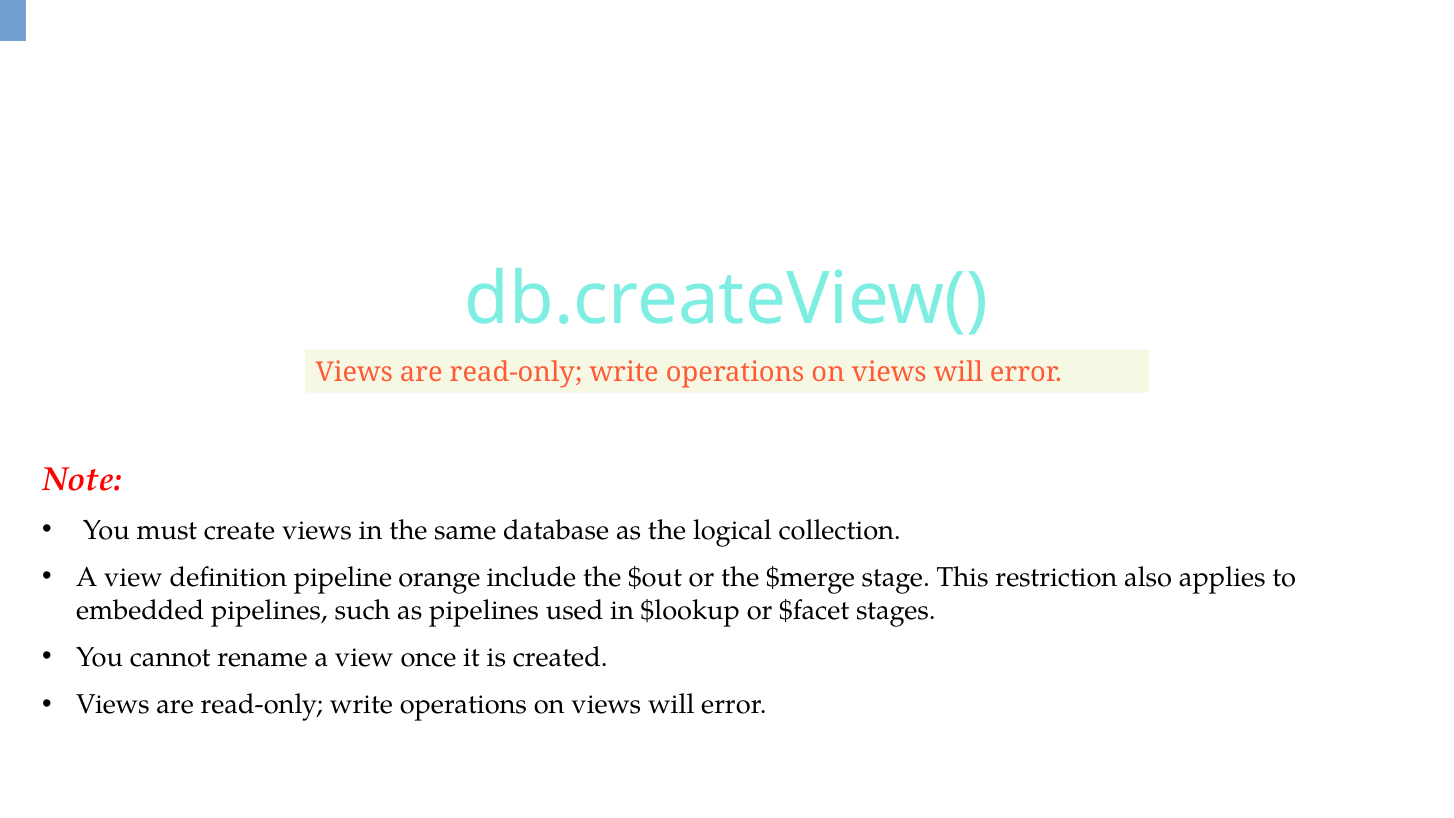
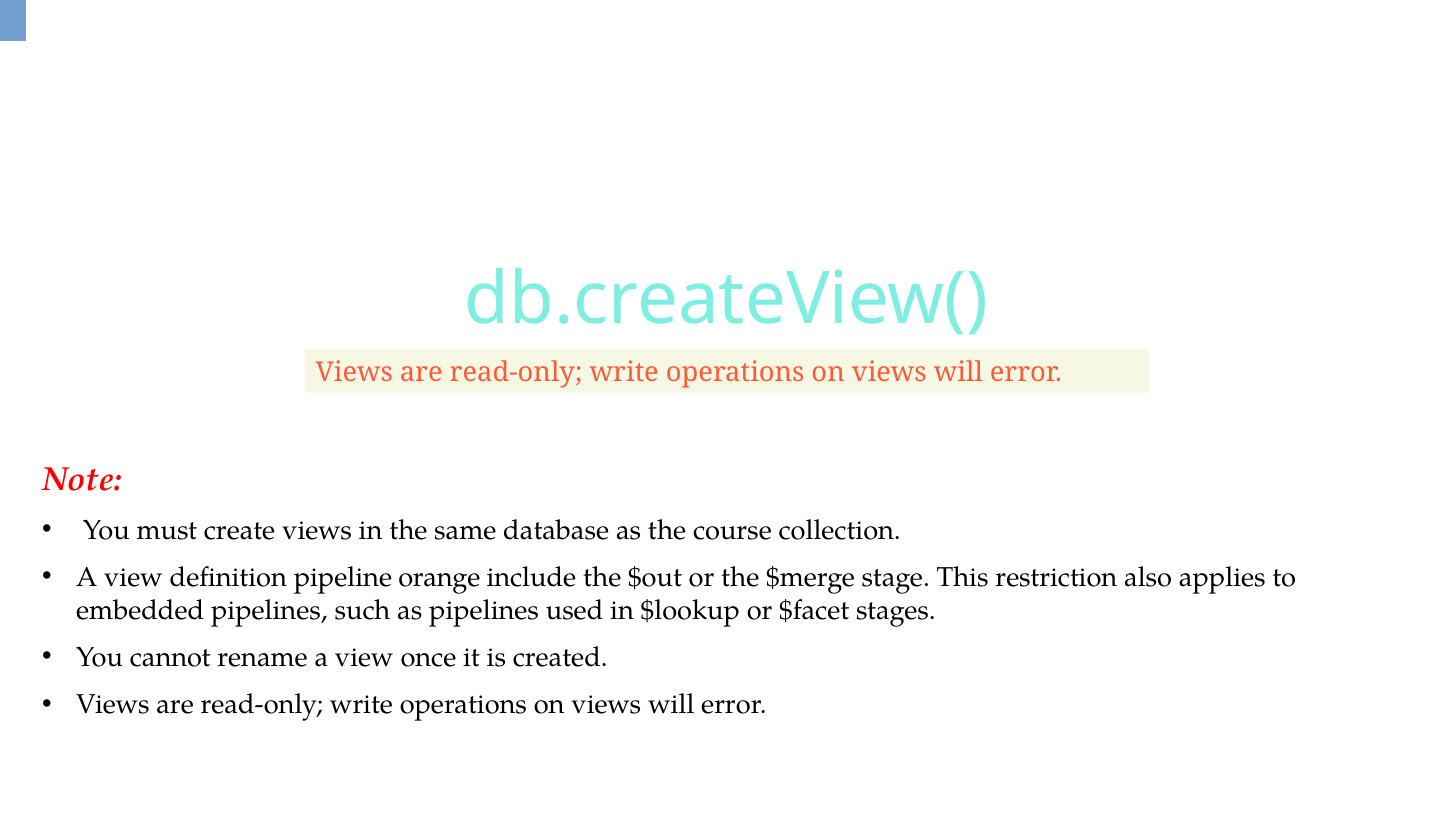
logical: logical -> course (732, 530)
